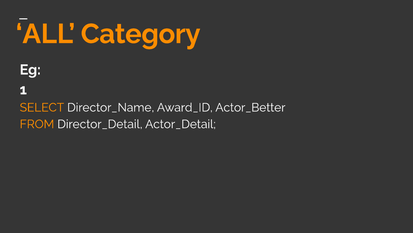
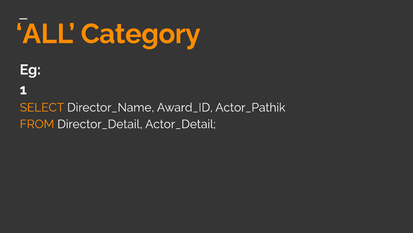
Actor_Better: Actor_Better -> Actor_Pathik (250, 107)
